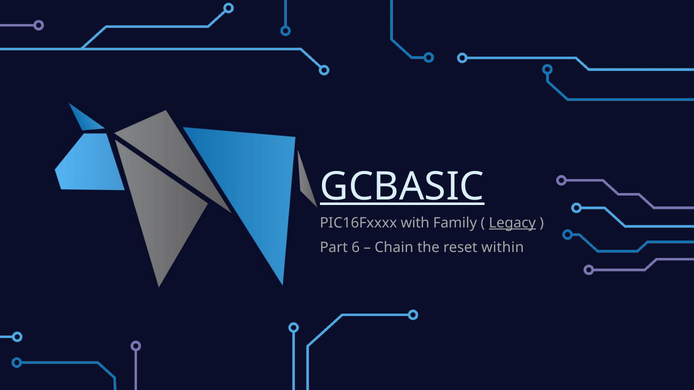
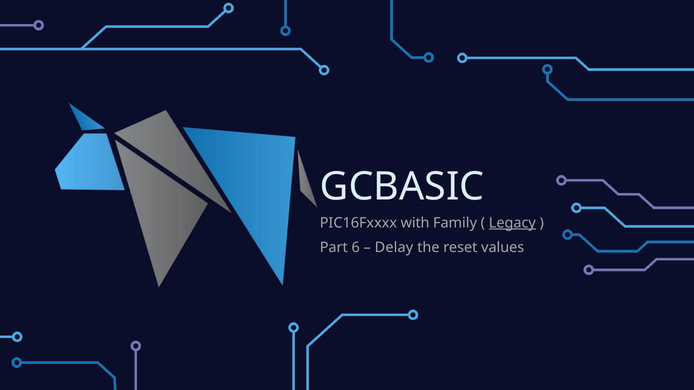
GCBASIC underline: present -> none (402, 187)
Chain: Chain -> Delay (394, 248)
within: within -> values (503, 248)
